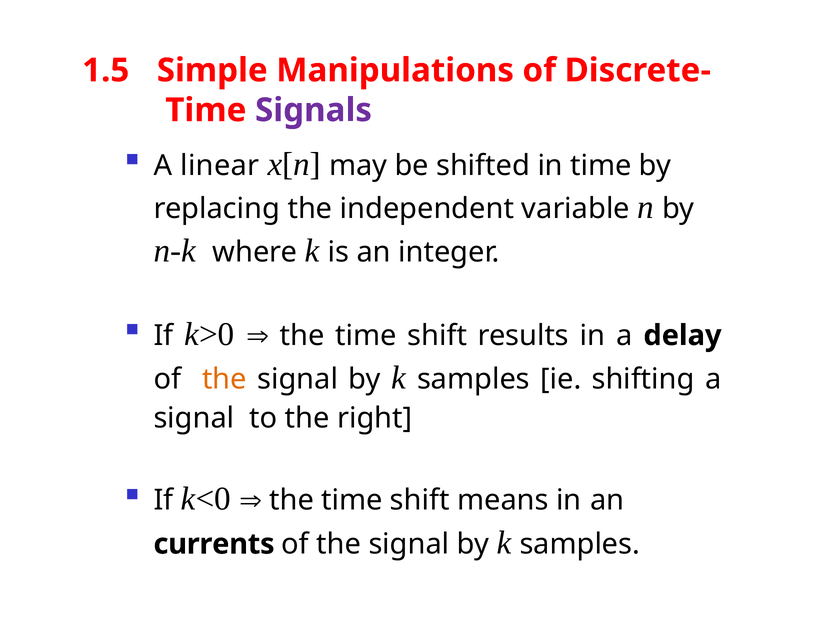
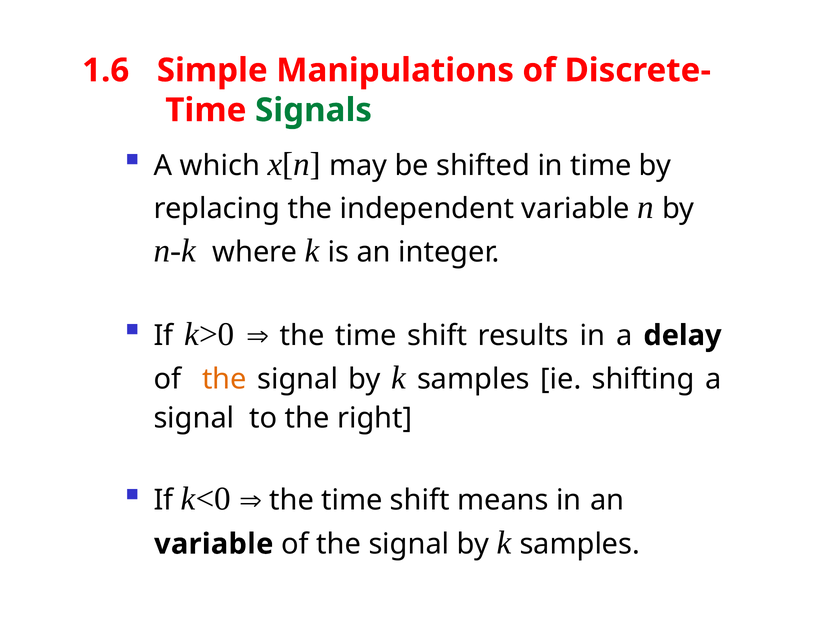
1.5: 1.5 -> 1.6 (106, 70)
Signals colour: purple -> green (313, 110)
linear: linear -> which (220, 166)
currents: currents -> variable (214, 544)
